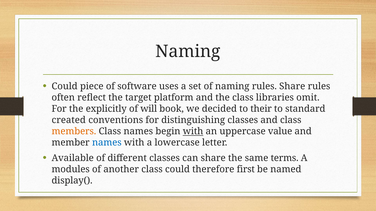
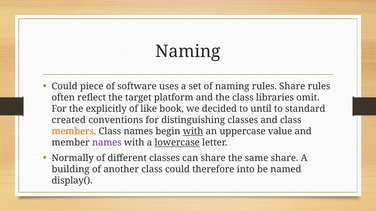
will: will -> like (149, 109)
their: their -> until (261, 109)
names colour: blue -> purple (107, 143)
lowercase underline: none -> present (177, 143)
Available: Available -> Normally (73, 158)
same terms: terms -> share (285, 158)
modules: modules -> building (71, 170)
first: first -> into (246, 170)
